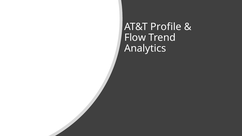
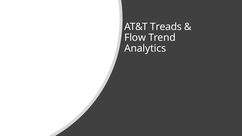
Profile: Profile -> Treads (166, 27)
